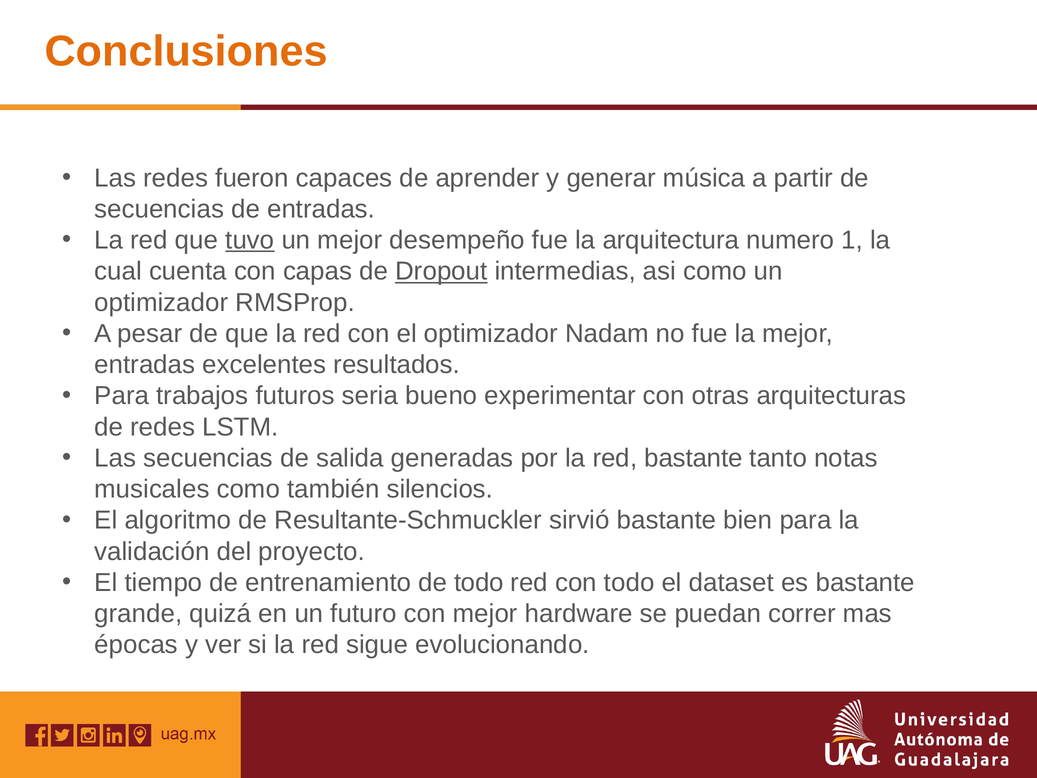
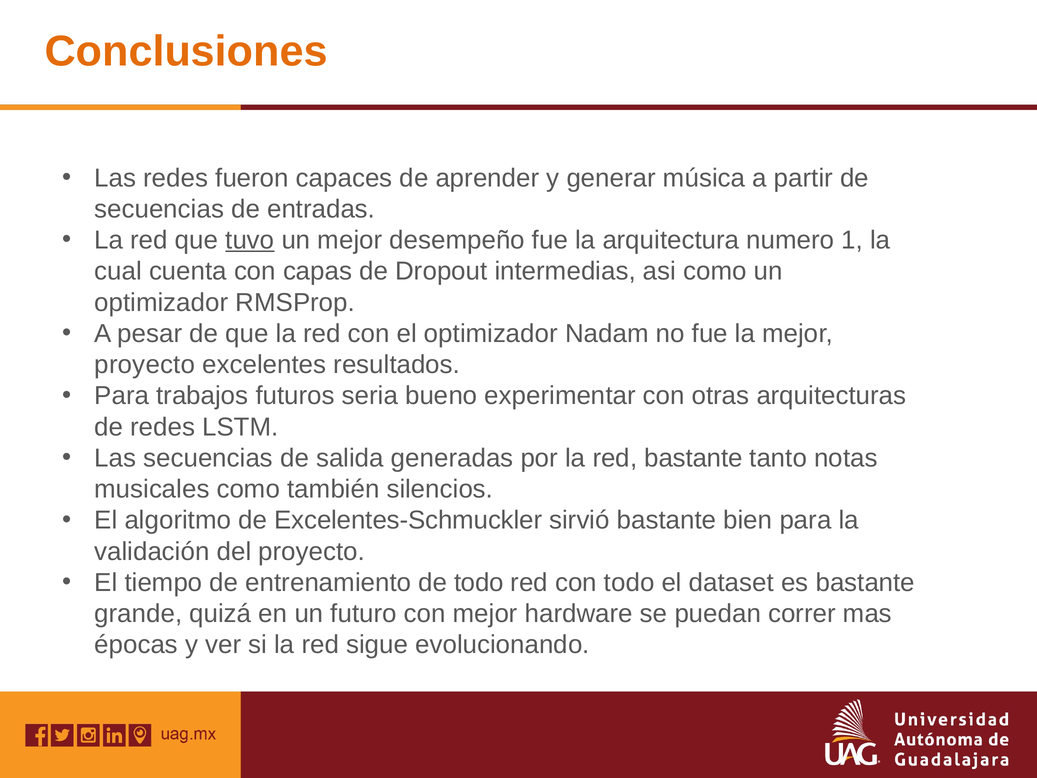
Dropout underline: present -> none (441, 271)
entradas: entradas -> proyecto (145, 365)
Resultante-Schmuckler: Resultante-Schmuckler -> Excelentes-Schmuckler (408, 520)
